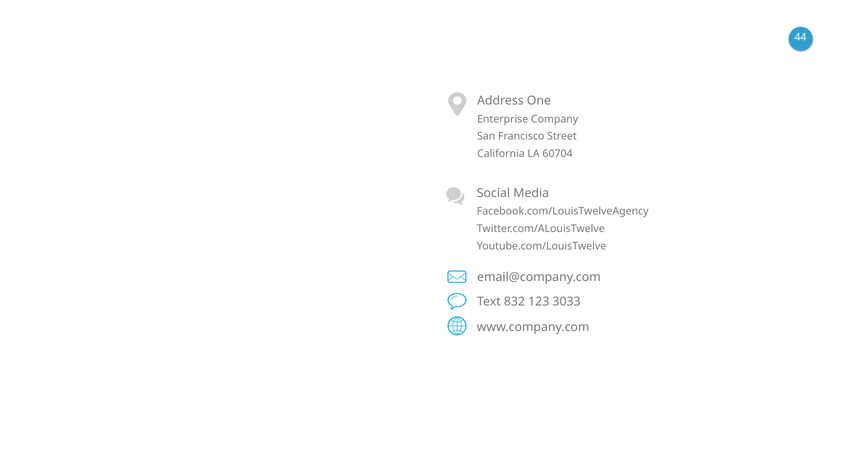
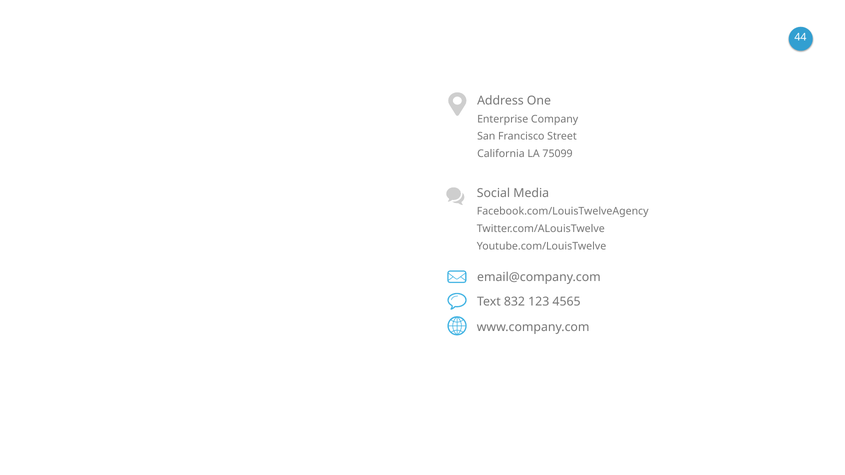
60704: 60704 -> 75099 (558, 154)
3033: 3033 -> 4565 (567, 302)
